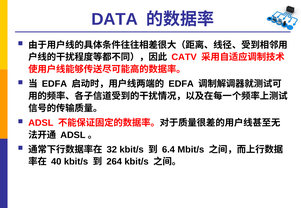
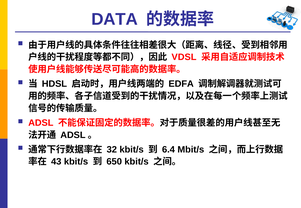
CATV: CATV -> VDSL (184, 57)
EDFA: EDFA -> HDSL (54, 84)
40: 40 -> 43 (56, 162)
264: 264 -> 650 (114, 162)
